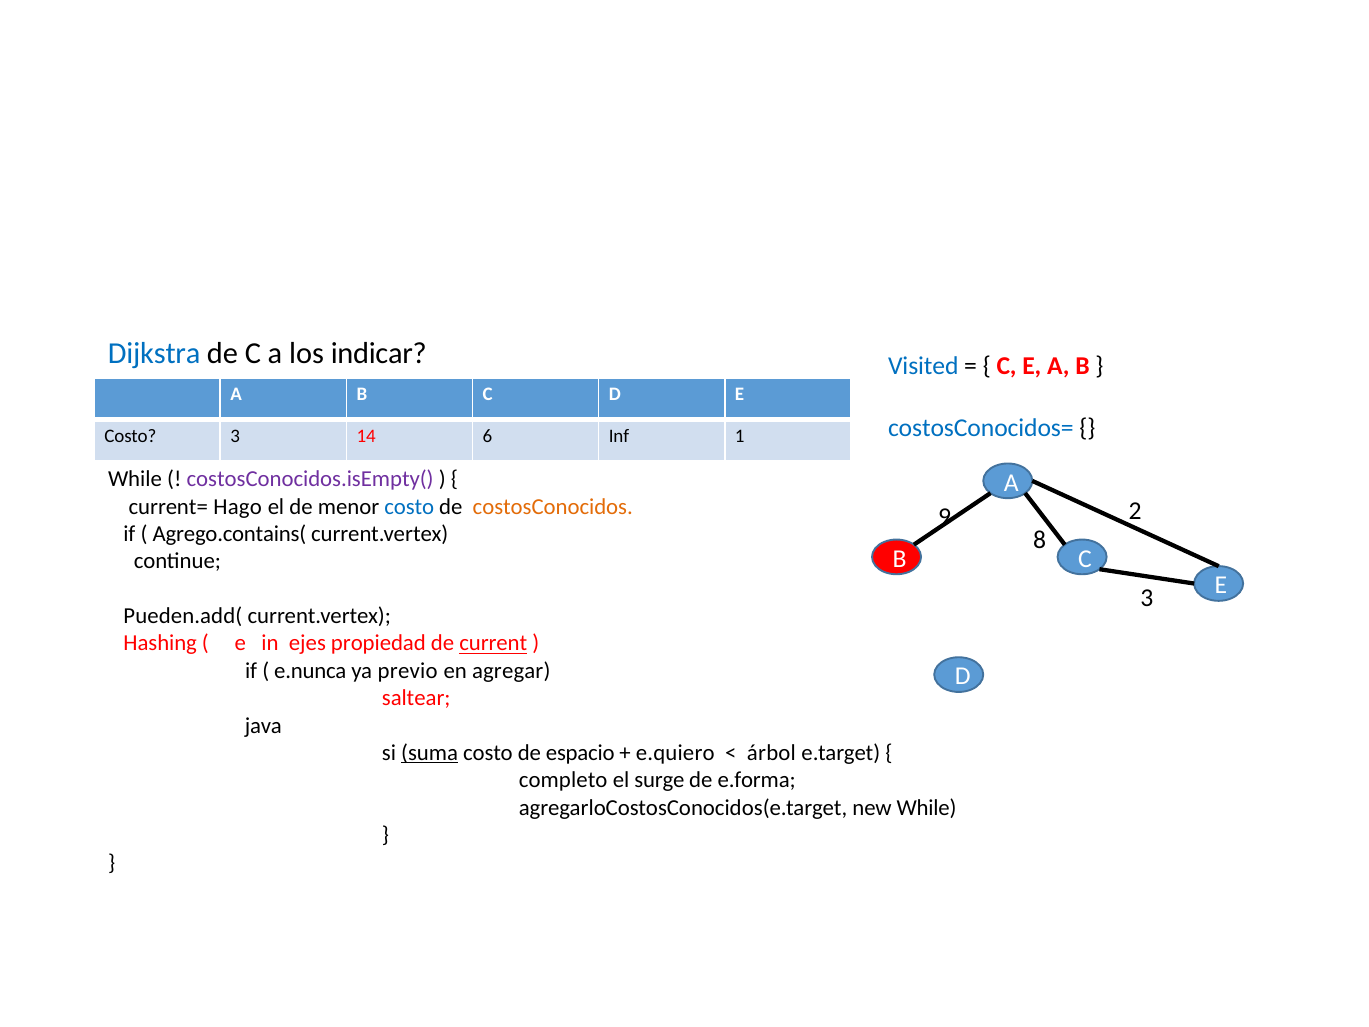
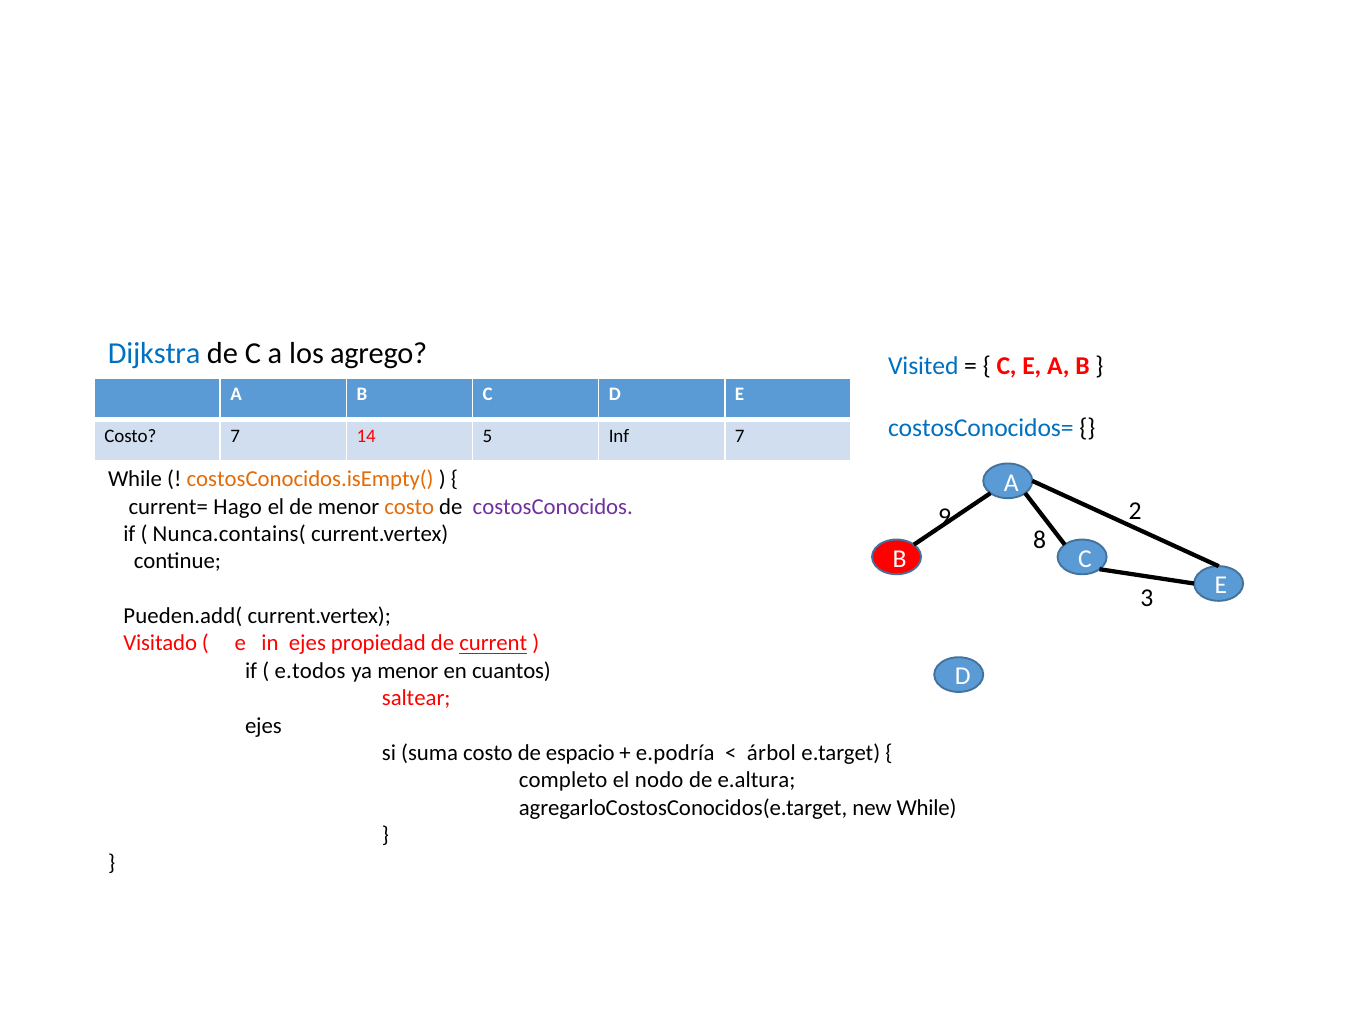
indicar: indicar -> agrego (379, 353)
Costo 3: 3 -> 7 (235, 436)
6: 6 -> 5 (488, 436)
Inf 1: 1 -> 7 (740, 436)
costosConocidos.isEmpty( colour: purple -> orange (310, 479)
costo colour: blue -> orange (409, 506)
costosConocidos colour: orange -> purple (553, 506)
Agrego.contains(: Agrego.contains( -> Nunca.contains( (229, 534)
Hashing: Hashing -> Visitado (160, 643)
e.nunca: e.nunca -> e.todos (310, 671)
ya previo: previo -> menor (408, 671)
agregar: agregar -> cuantos (511, 671)
java: java -> ejes (263, 725)
suma underline: present -> none (430, 753)
e.quiero: e.quiero -> e.podría (675, 753)
surge: surge -> nodo (659, 780)
e.forma: e.forma -> e.altura (757, 780)
